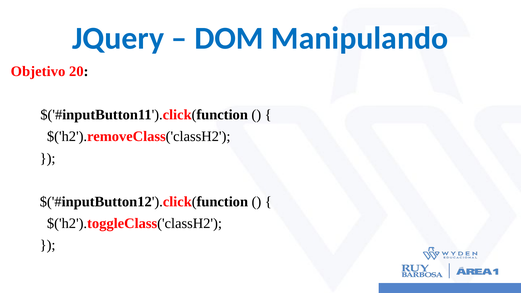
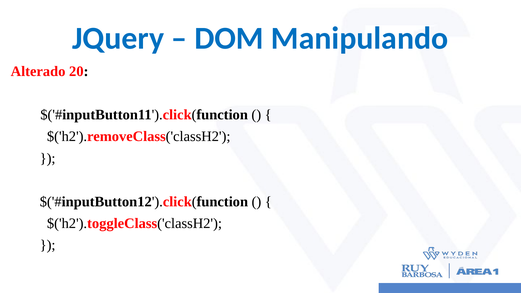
Objetivo: Objetivo -> Alterado (38, 71)
